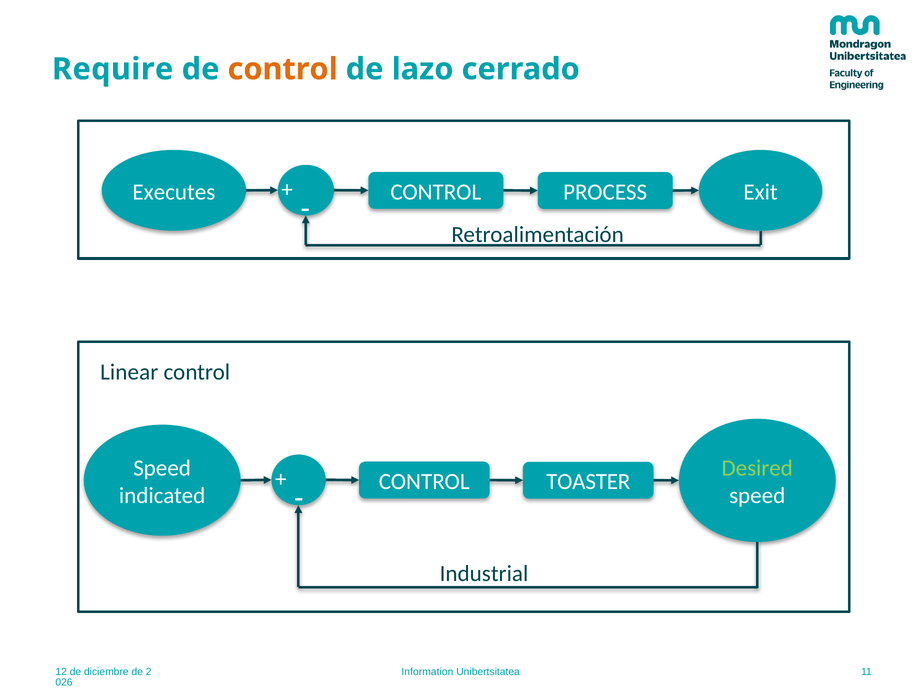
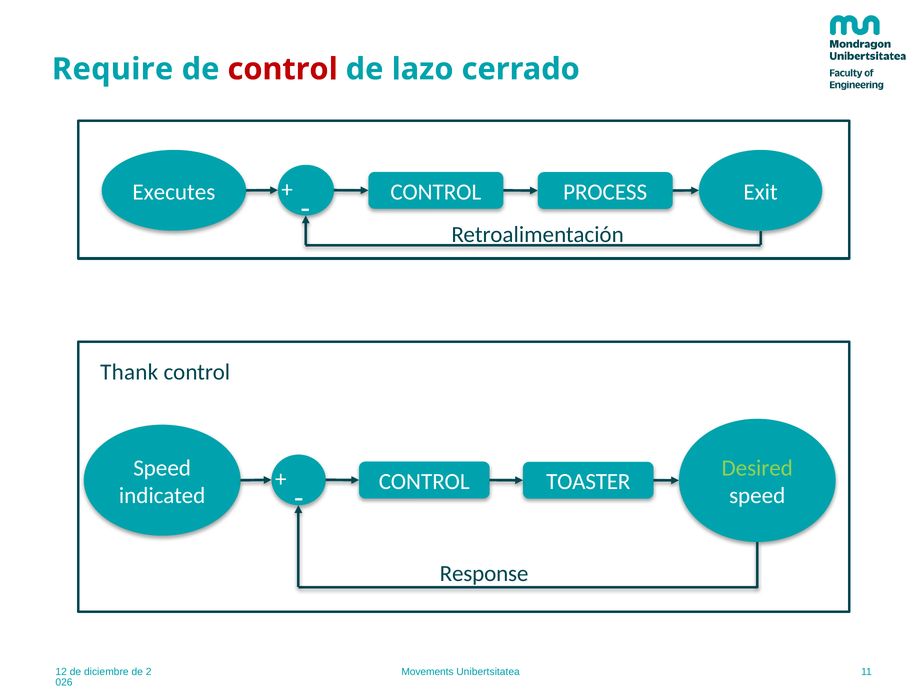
control colour: orange -> red (283, 69)
Linear: Linear -> Thank (129, 372)
Industrial: Industrial -> Response (484, 573)
Information: Information -> Movements (427, 672)
